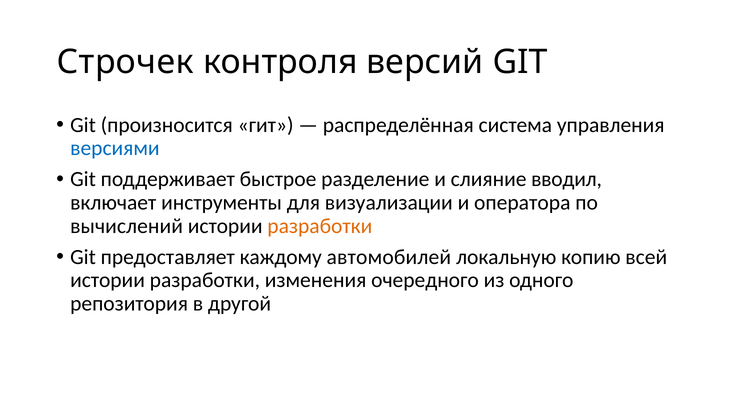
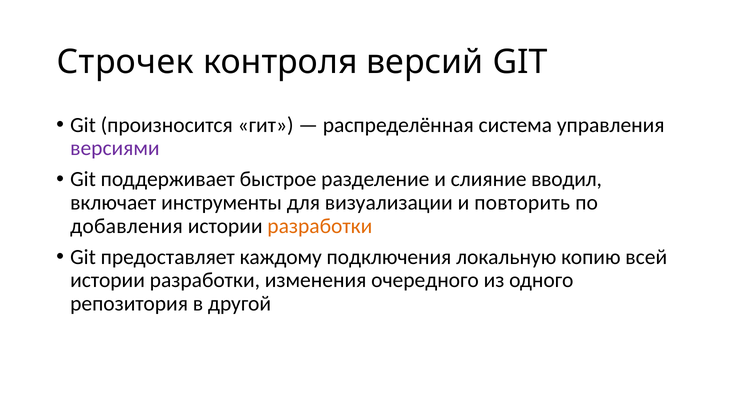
версиями colour: blue -> purple (115, 148)
оператора: оператора -> повторить (522, 202)
вычислений: вычислений -> добавления (126, 226)
автомобилей: автомобилей -> подключения (389, 257)
